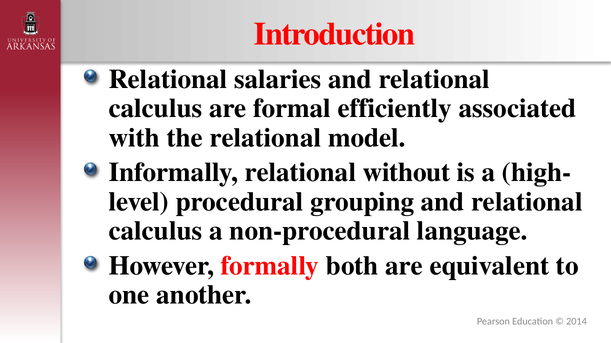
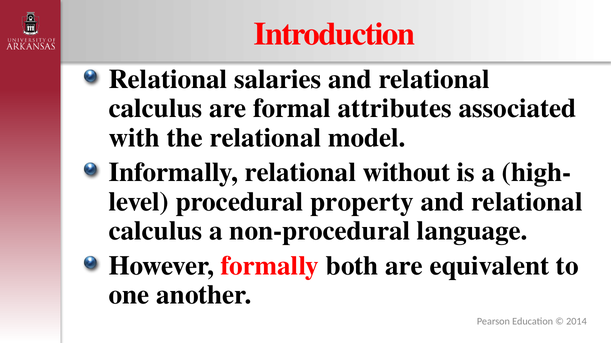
efficiently: efficiently -> attributes (395, 109)
grouping: grouping -> property (362, 202)
